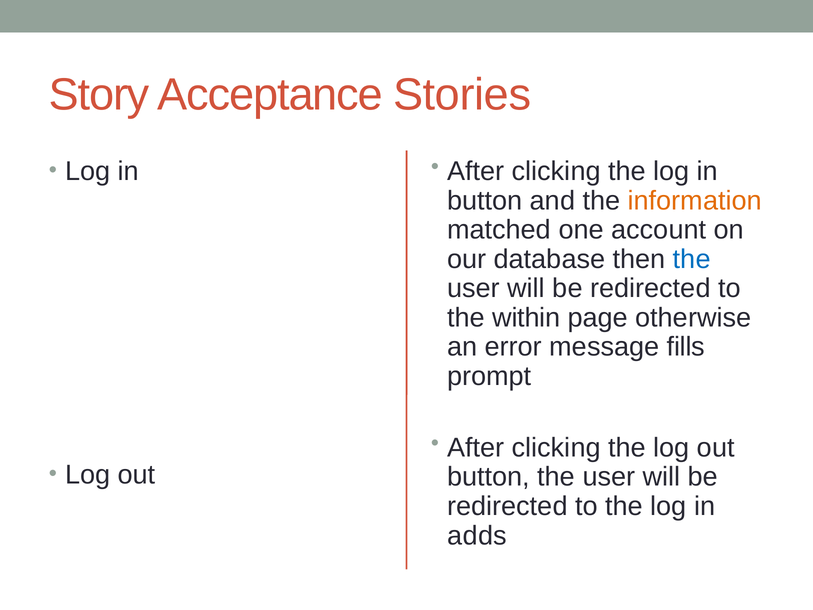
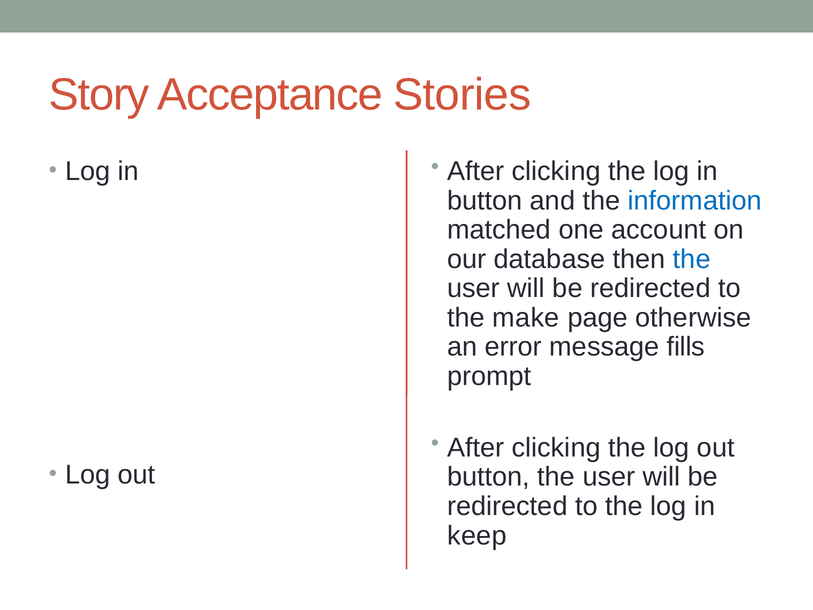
information colour: orange -> blue (695, 201)
within: within -> make (526, 318)
adds: adds -> keep (477, 535)
